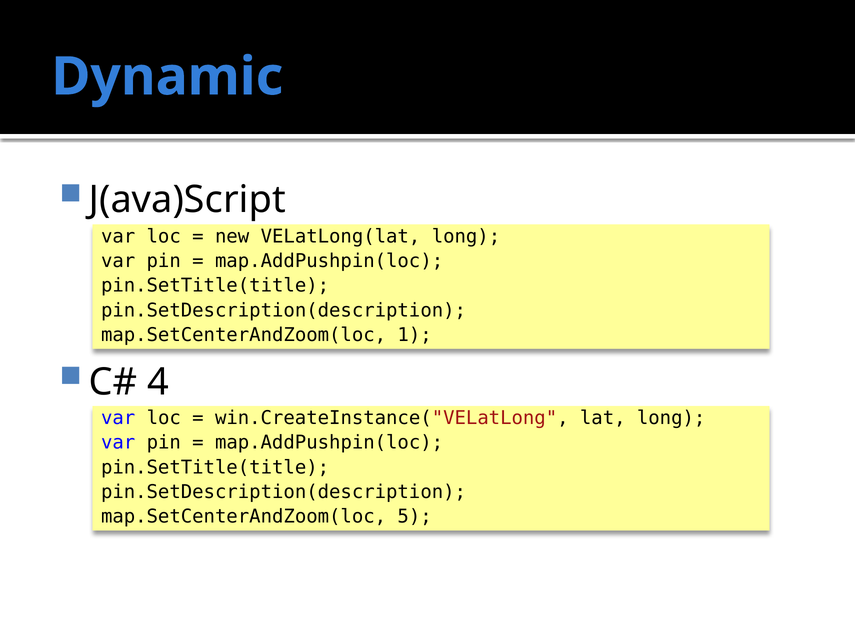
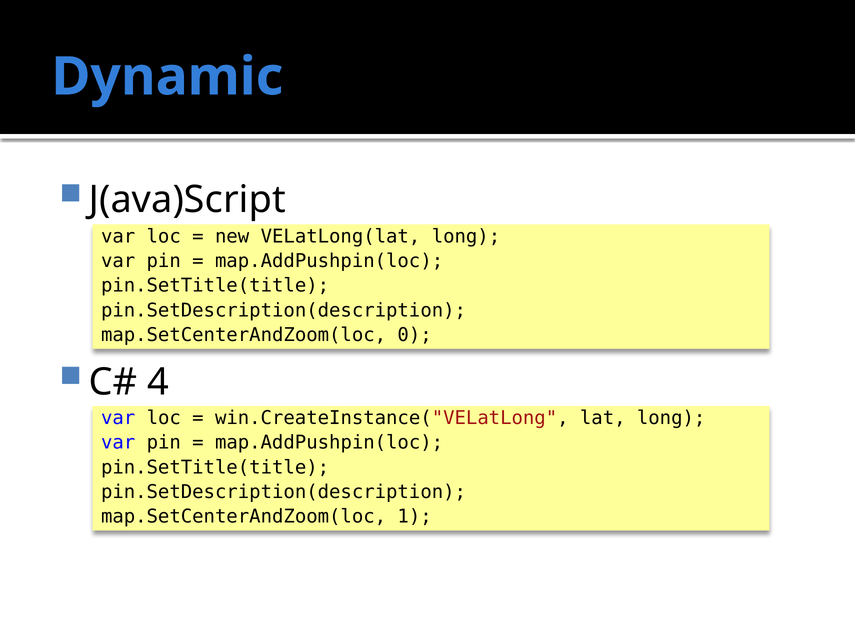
1: 1 -> 0 (415, 335)
5: 5 -> 1 (415, 517)
